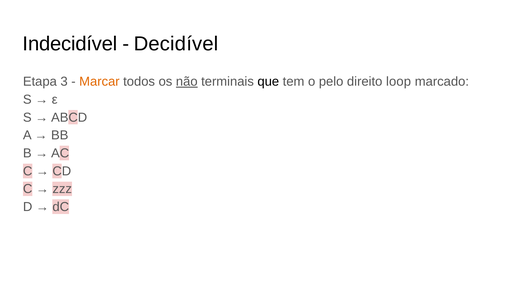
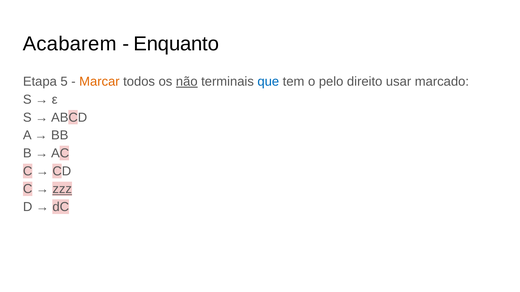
Indecidível: Indecidível -> Acabarem (70, 44)
Decidível: Decidível -> Enquanto (176, 44)
3: 3 -> 5 (64, 82)
que colour: black -> blue (268, 82)
loop: loop -> usar (399, 82)
zzz underline: none -> present (62, 189)
